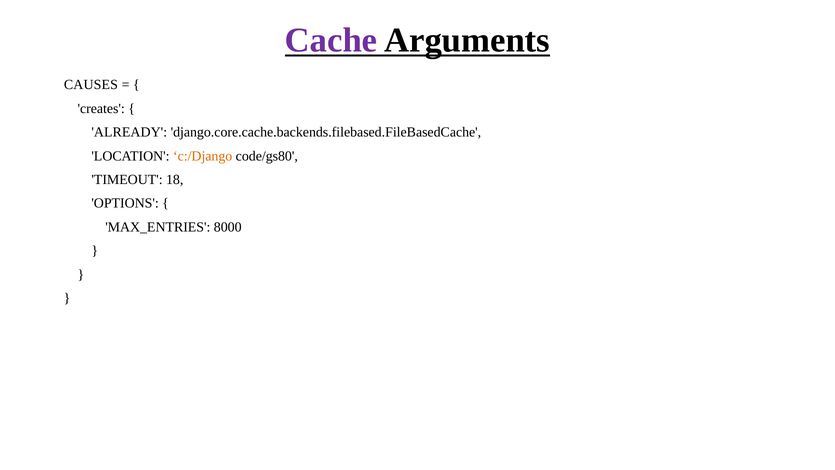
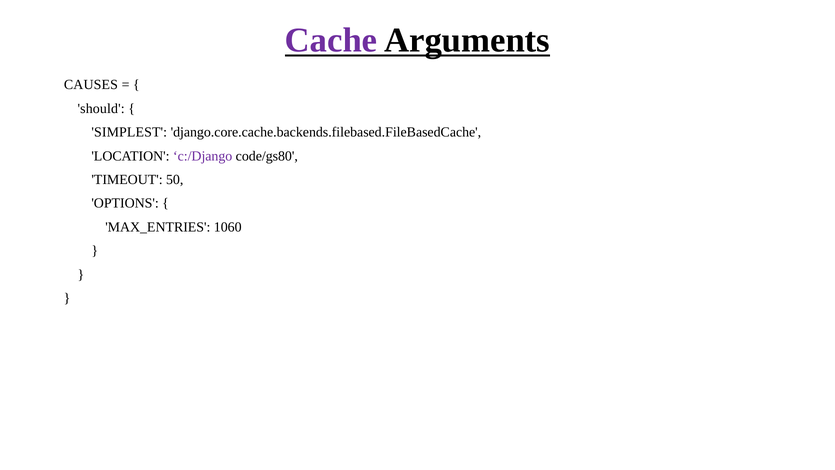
creates: creates -> should (101, 108)
ALREADY: ALREADY -> SIMPLEST (129, 132)
c:/Django colour: orange -> purple (203, 156)
18: 18 -> 50 (175, 180)
8000: 8000 -> 1060 (228, 227)
